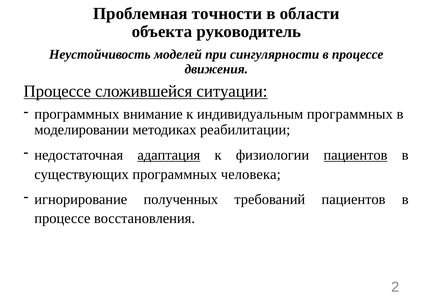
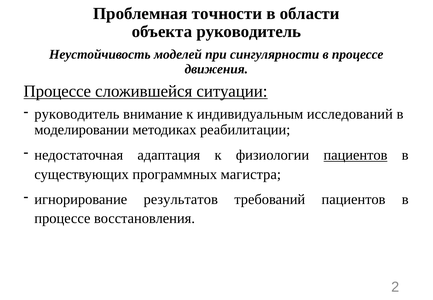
программных: программных -> руководитель (77, 114)
индивидуальным программных: программных -> исследований (350, 114)
адаптация underline: present -> none (169, 155)
человека: человека -> магистра (251, 174)
полученных: полученных -> результатов (181, 199)
